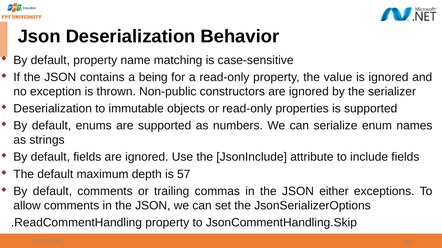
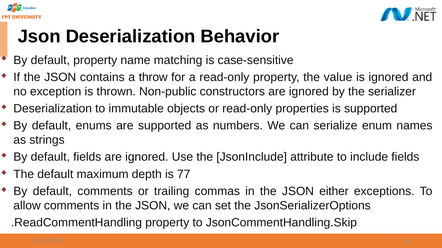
being: being -> throw (153, 77)
57: 57 -> 77 (184, 175)
